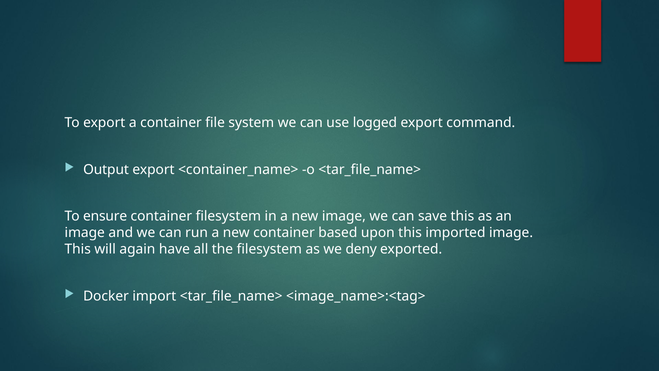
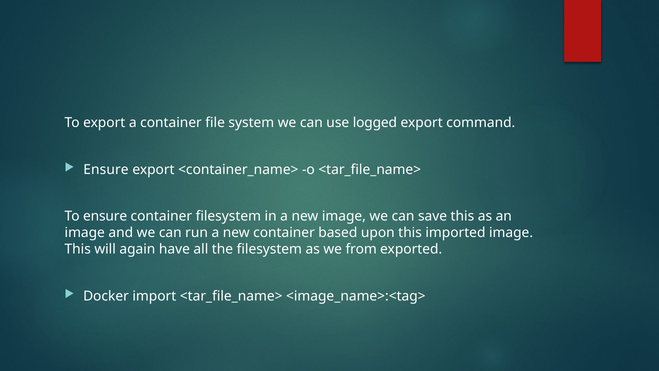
Output: Output -> Ensure (106, 169)
deny: deny -> from (361, 249)
